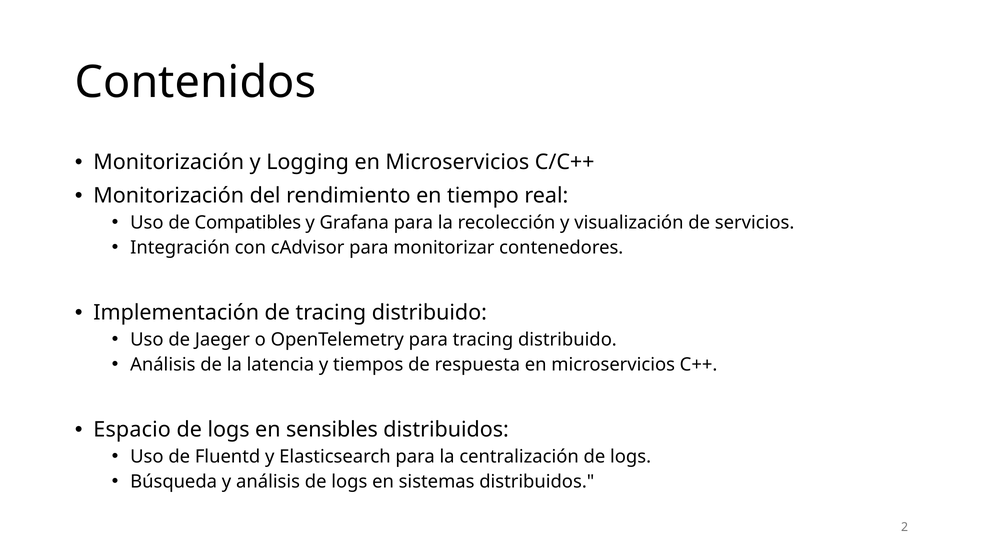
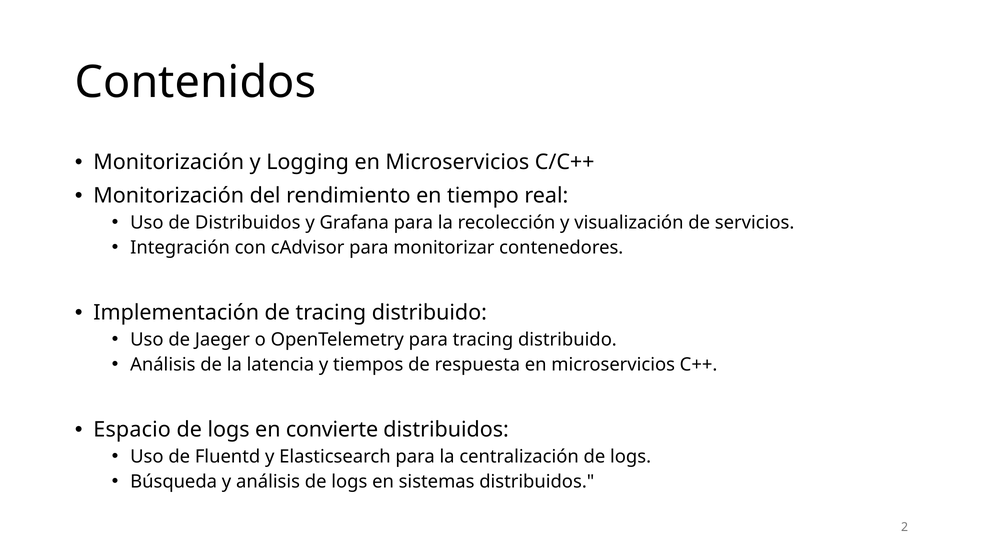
de Compatibles: Compatibles -> Distribuidos (248, 223)
sensibles: sensibles -> convierte (332, 430)
